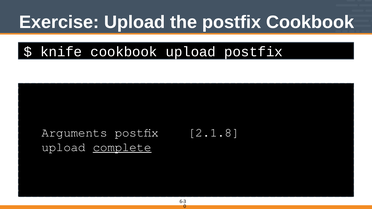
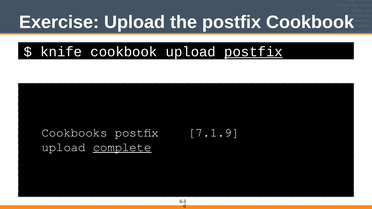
postfix underline: none -> present (254, 52)
Arguments: Arguments -> Cookbooks (75, 133)
2.1.8: 2.1.8 -> 7.1.9 (214, 133)
